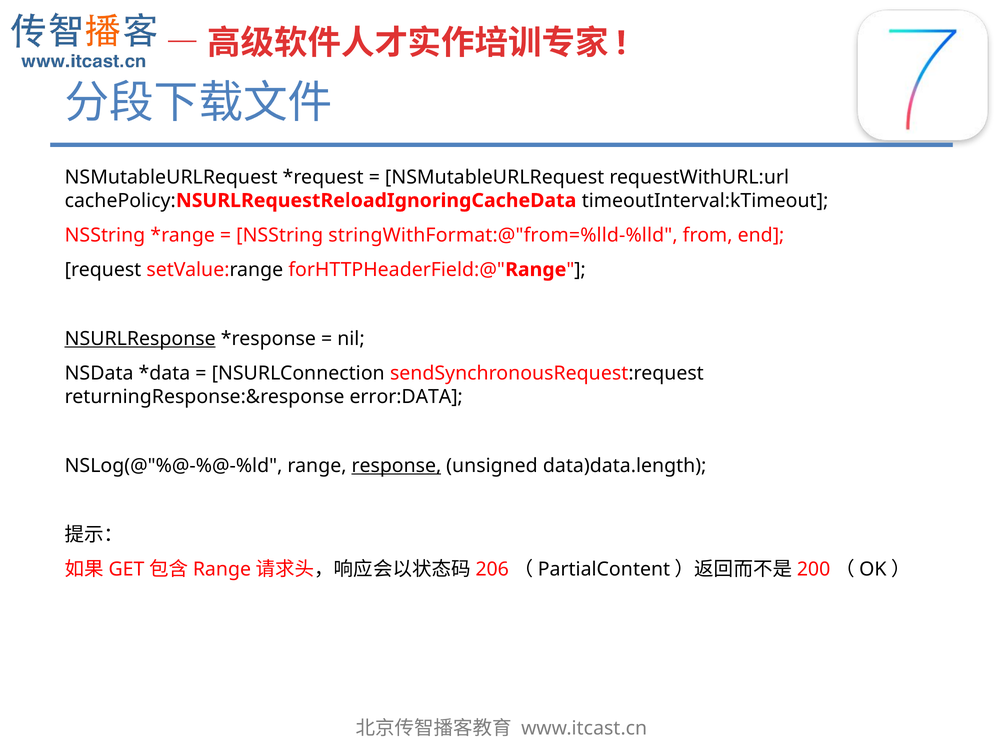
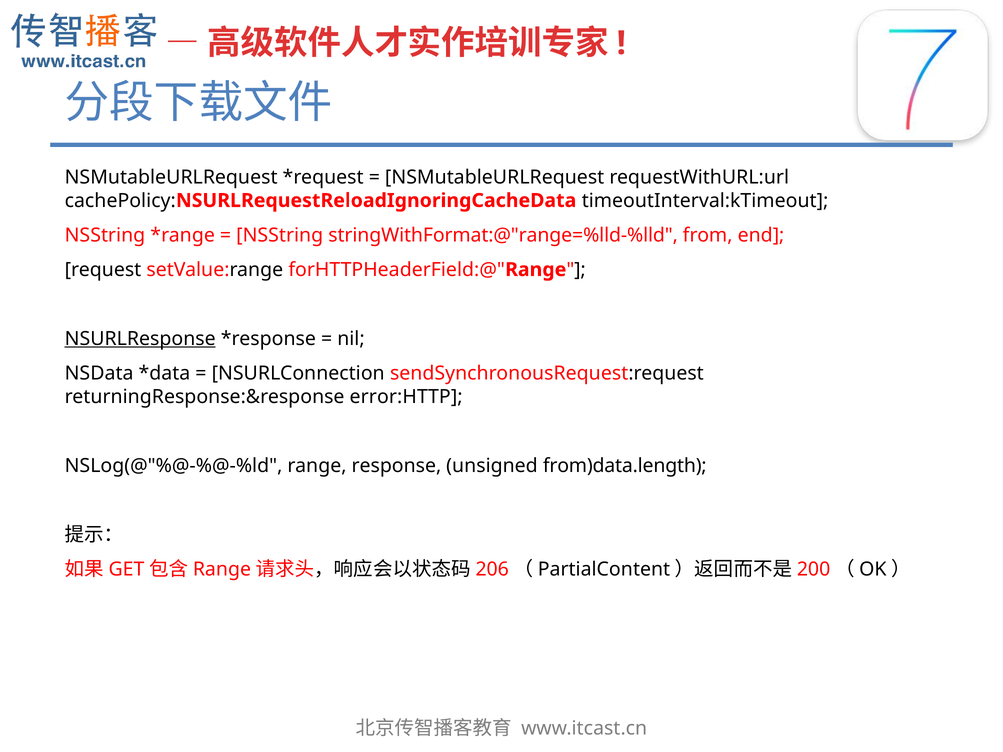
stringWithFormat:@"from=%lld-%lld: stringWithFormat:@"from=%lld-%lld -> stringWithFormat:@"range=%lld-%lld (503, 235)
error:DATA: error:DATA -> error:HTTP (406, 397)
response underline: present -> none (396, 466)
data)data.length: data)data.length -> from)data.length (625, 466)
